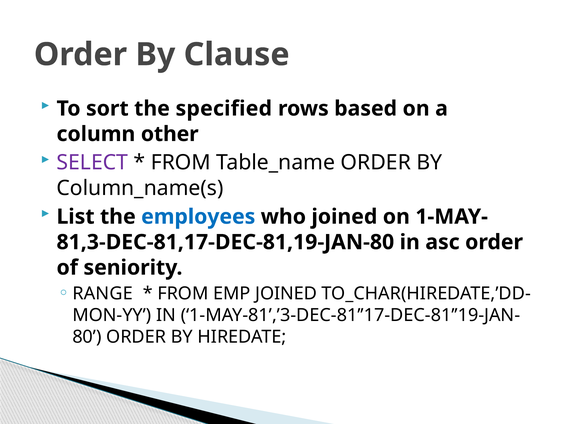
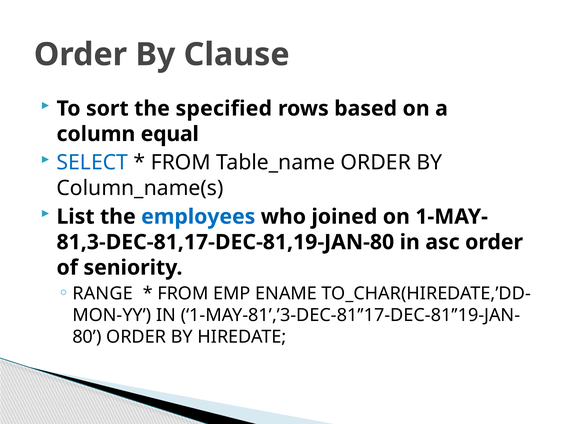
other: other -> equal (170, 134)
SELECT colour: purple -> blue (92, 163)
EMP JOINED: JOINED -> ENAME (286, 294)
